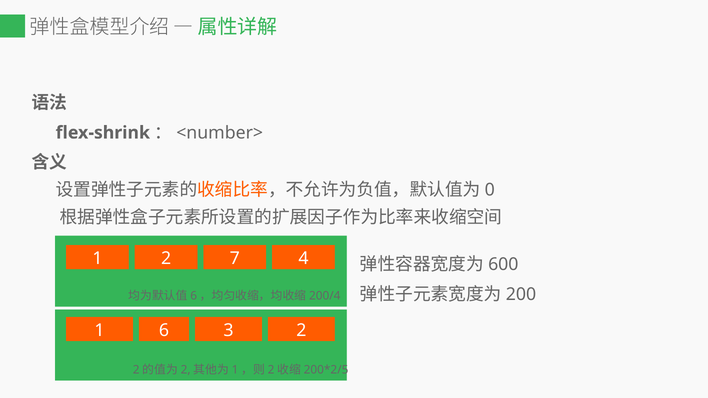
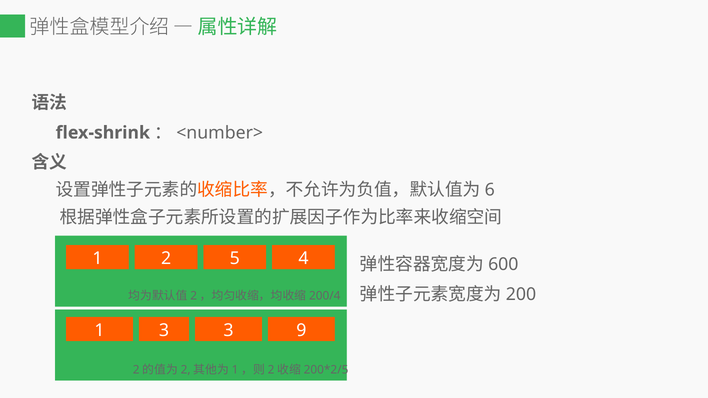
0: 0 -> 6 (490, 190)
7: 7 -> 5 (235, 259)
6: 6 -> 2 (194, 296)
1 6: 6 -> 3 (164, 330)
3 2: 2 -> 9 (301, 330)
